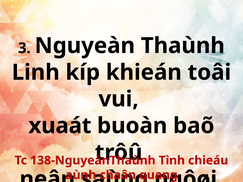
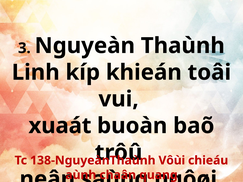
Tình: Tình -> Vôùi (172, 161)
